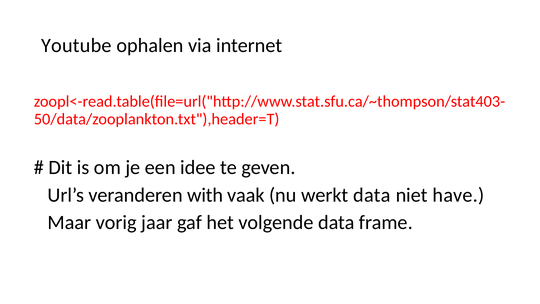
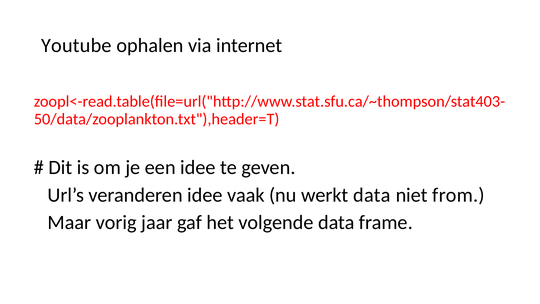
veranderen with: with -> idee (205, 195)
have: have -> from (458, 195)
